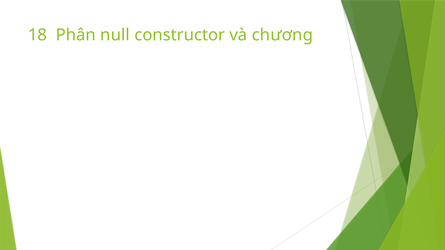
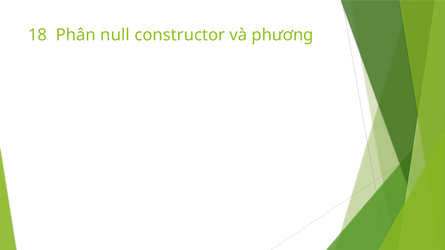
chương: chương -> phương (283, 35)
